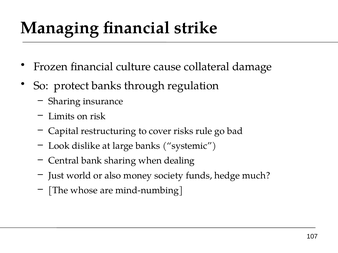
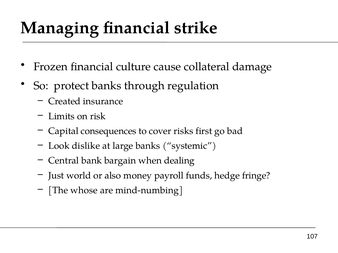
Sharing: Sharing -> Created (64, 102)
restructuring: restructuring -> consequences (109, 131)
rule: rule -> first (204, 131)
bank sharing: sharing -> bargain (120, 161)
society: society -> payroll (169, 176)
much: much -> fringe (256, 176)
